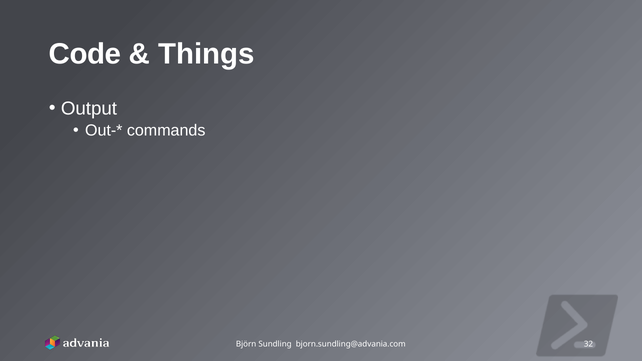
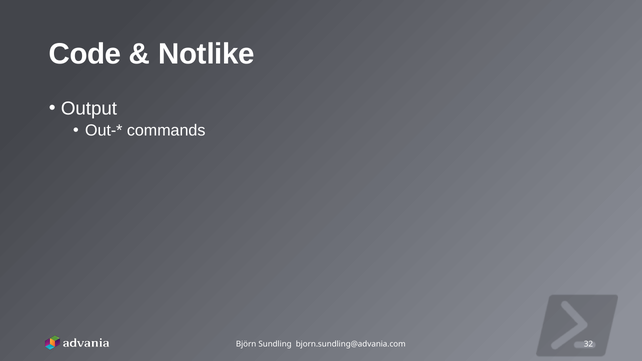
Things: Things -> Notlike (207, 54)
